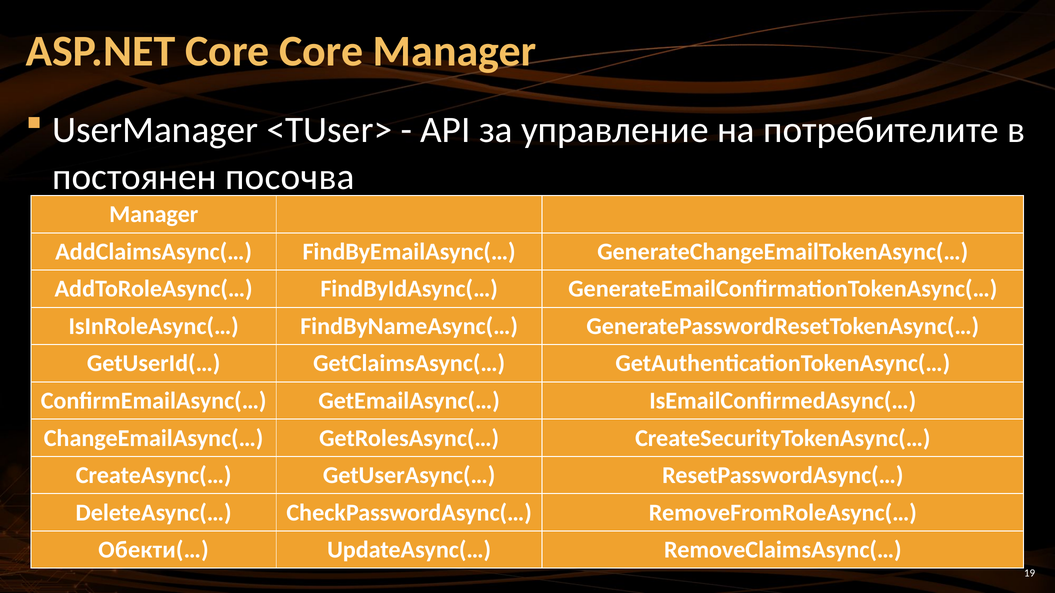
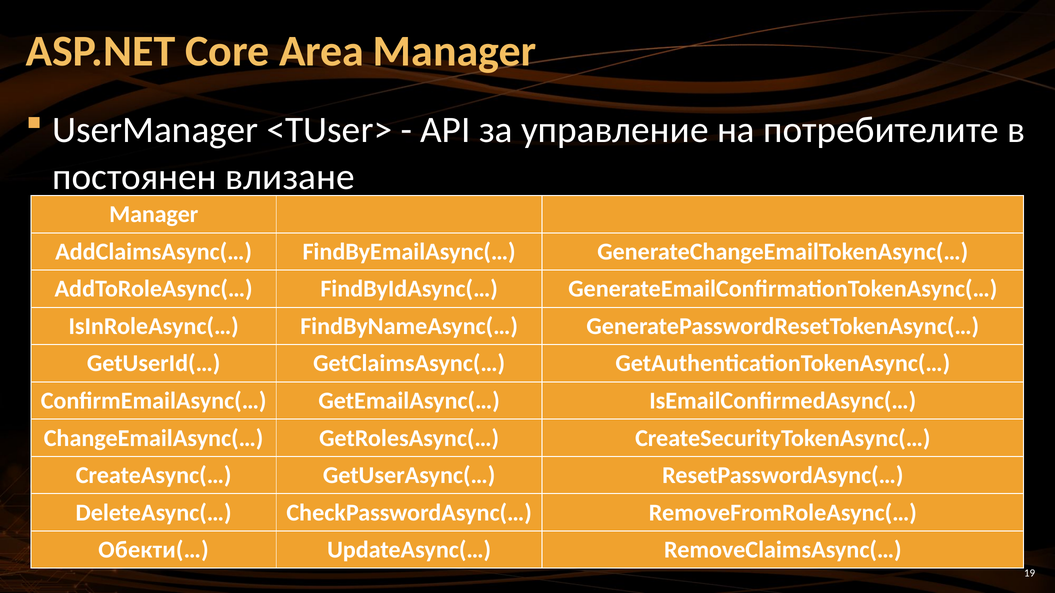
Core Core: Core -> Area (321, 51)
посочва: посочва -> влизане (290, 177)
